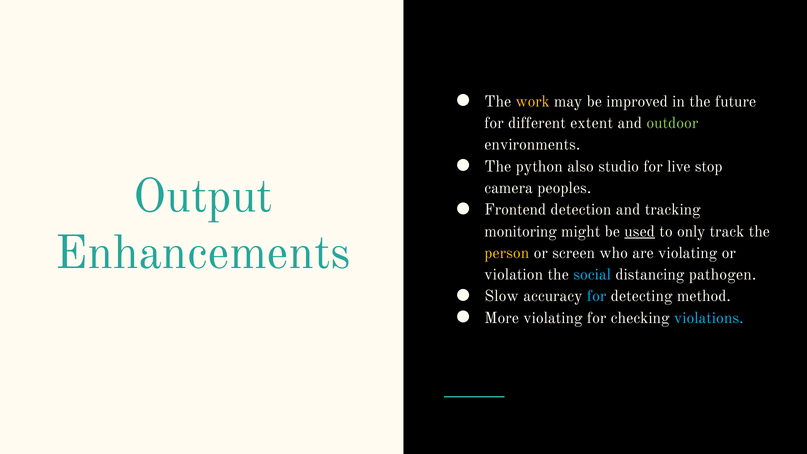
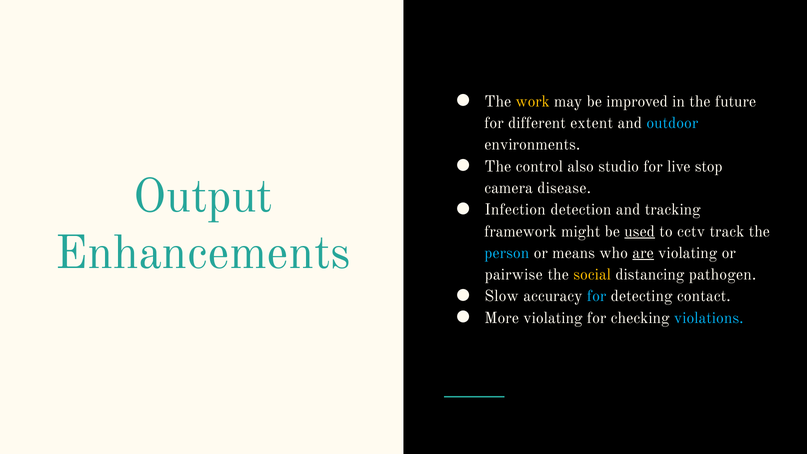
outdoor colour: light green -> light blue (672, 123)
python: python -> control (539, 166)
peoples: peoples -> disease (564, 188)
Frontend: Frontend -> Infection (515, 210)
monitoring: monitoring -> framework (521, 231)
only: only -> cctv (691, 231)
person colour: yellow -> light blue (507, 253)
screen: screen -> means (574, 253)
are underline: none -> present (643, 253)
violation: violation -> pairwise (514, 275)
social colour: light blue -> yellow (592, 275)
method: method -> contact (704, 296)
